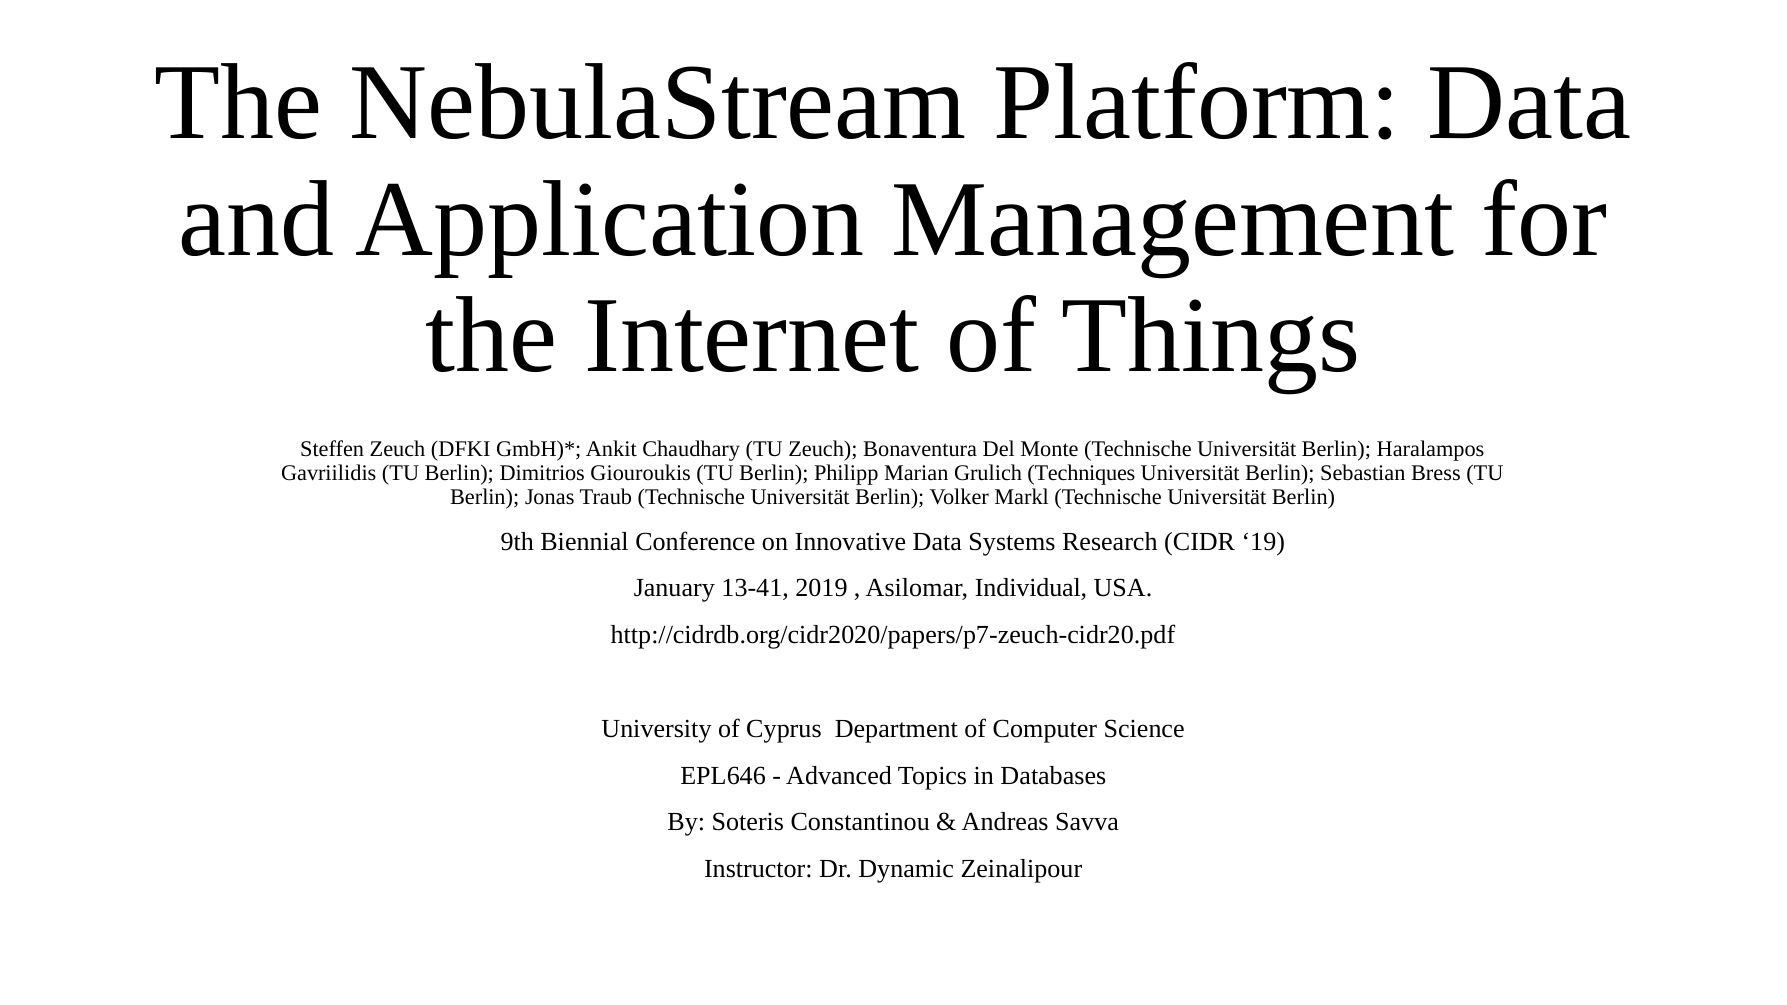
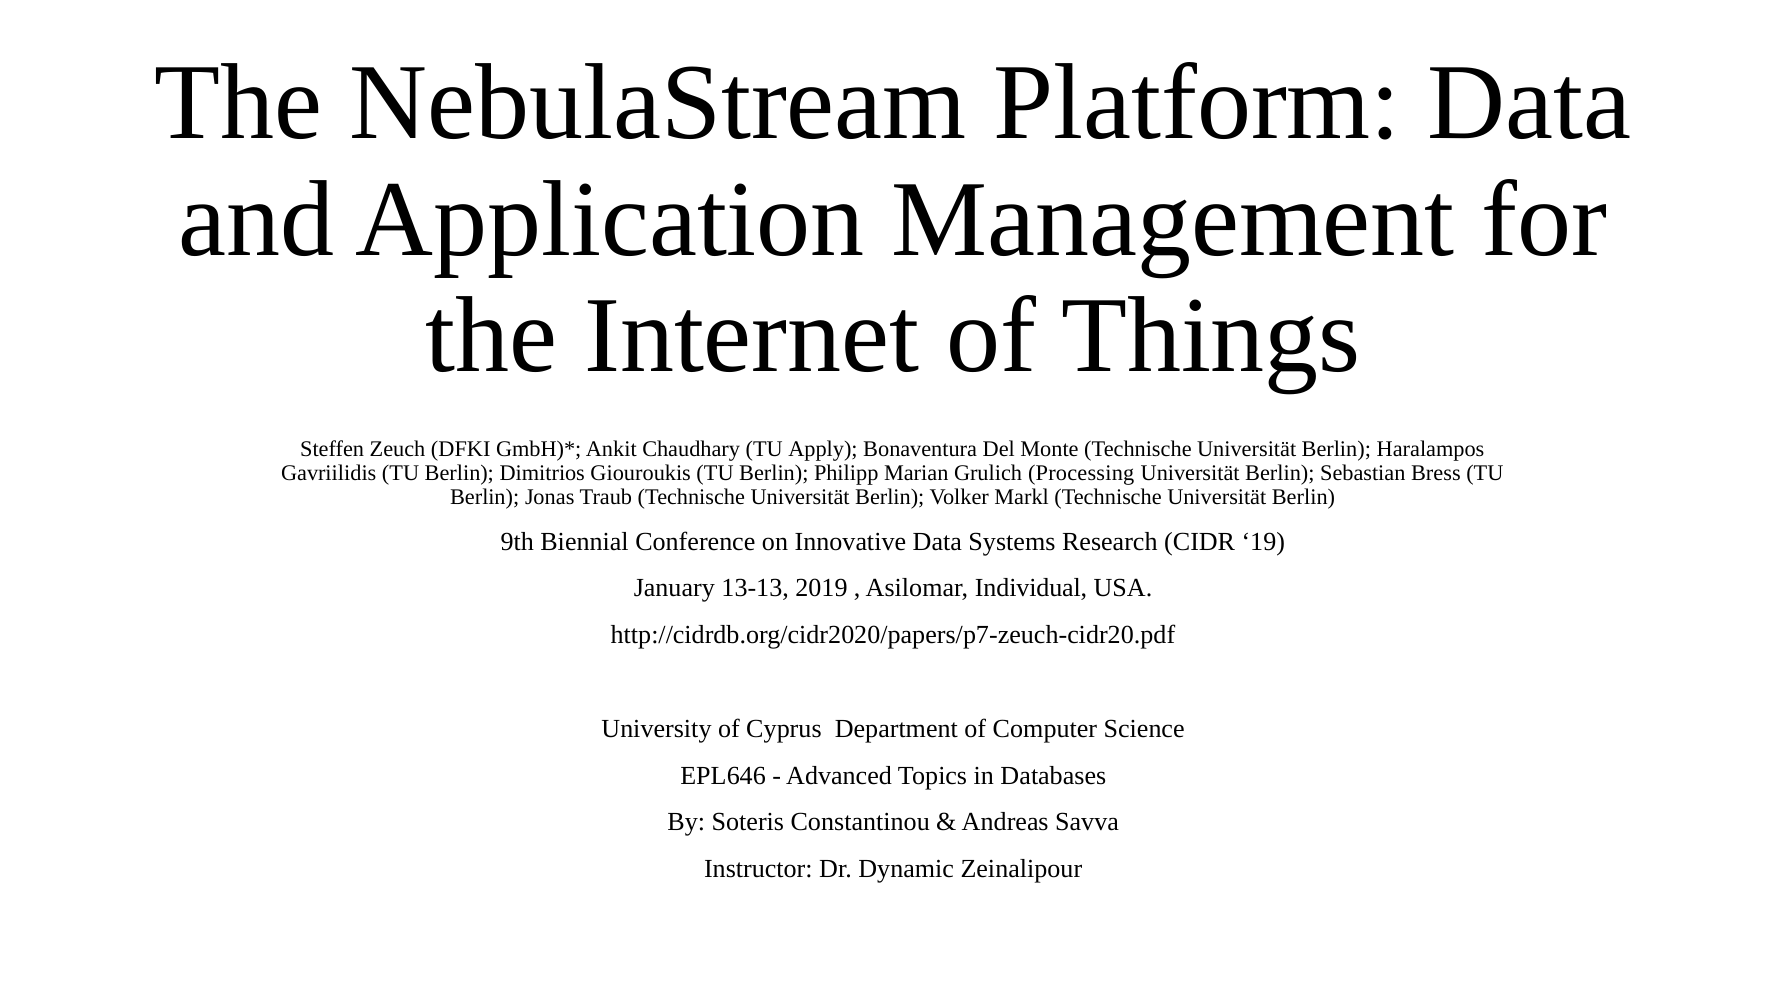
TU Zeuch: Zeuch -> Apply (823, 449)
Techniques: Techniques -> Processing (1081, 473)
13-41: 13-41 -> 13-13 (755, 588)
